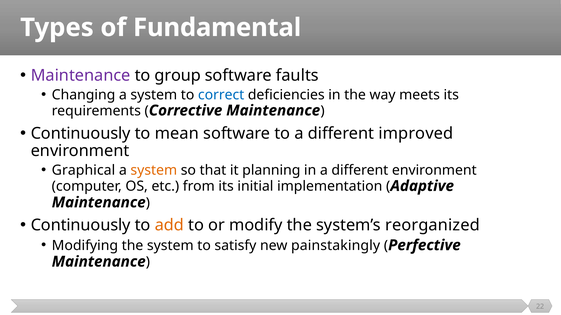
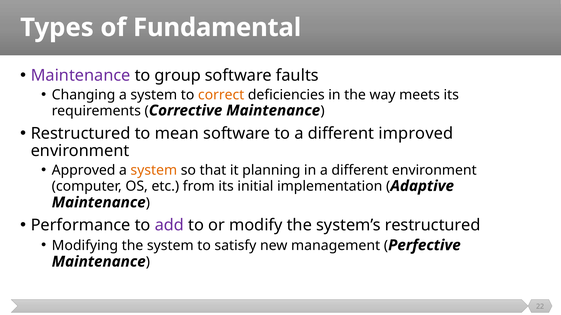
correct colour: blue -> orange (221, 95)
Continuously: Continuously -> Restructured (81, 134)
Graphical: Graphical -> Approved (84, 171)
Continuously: Continuously -> Performance (81, 226)
add colour: orange -> purple (169, 226)
system’s reorganized: reorganized -> restructured (433, 226)
painstakingly: painstakingly -> management (336, 246)
